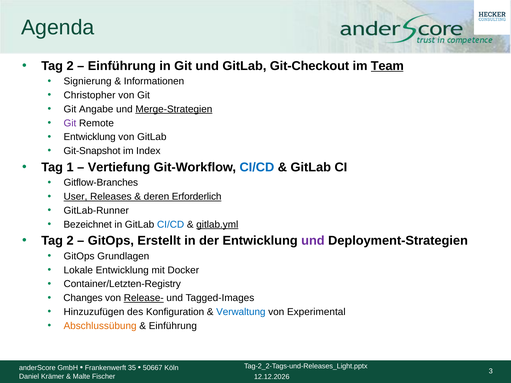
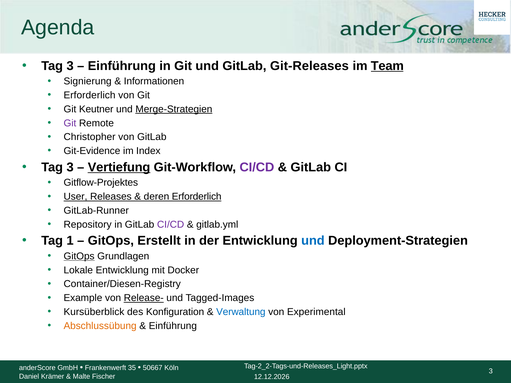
2: 2 -> 3 (70, 66)
Git-Checkout: Git-Checkout -> Git-Releases (309, 66)
Christopher: Christopher -> Erforderlich (90, 95)
Angabe: Angabe -> Keutner (96, 109)
Entwicklung: Entwicklung -> Christopher (90, 137)
Git-Snapshot: Git-Snapshot -> Git-Evidence (92, 151)
1: 1 -> 3 (70, 167)
Vertiefung underline: none -> present (119, 167)
CI/CD colour: blue -> purple (257, 167)
Gitflow-Branches: Gitflow-Branches -> Gitflow-Projektes (101, 183)
Bezeichnet: Bezeichnet -> Repository (88, 225)
CI/CD colour: blue -> purple (171, 225)
gitlab.yml underline: present -> none (217, 225)
2: 2 -> 1 (70, 241)
und colour: purple -> blue (313, 241)
GitOps underline: none -> present (79, 256)
Container/Letzten-Registry: Container/Letzten-Registry -> Container/Diesen-Registry (122, 284)
Changes: Changes -> Example (83, 298)
Hinzuzufügen: Hinzuzufügen -> Kursüberblick (94, 312)
